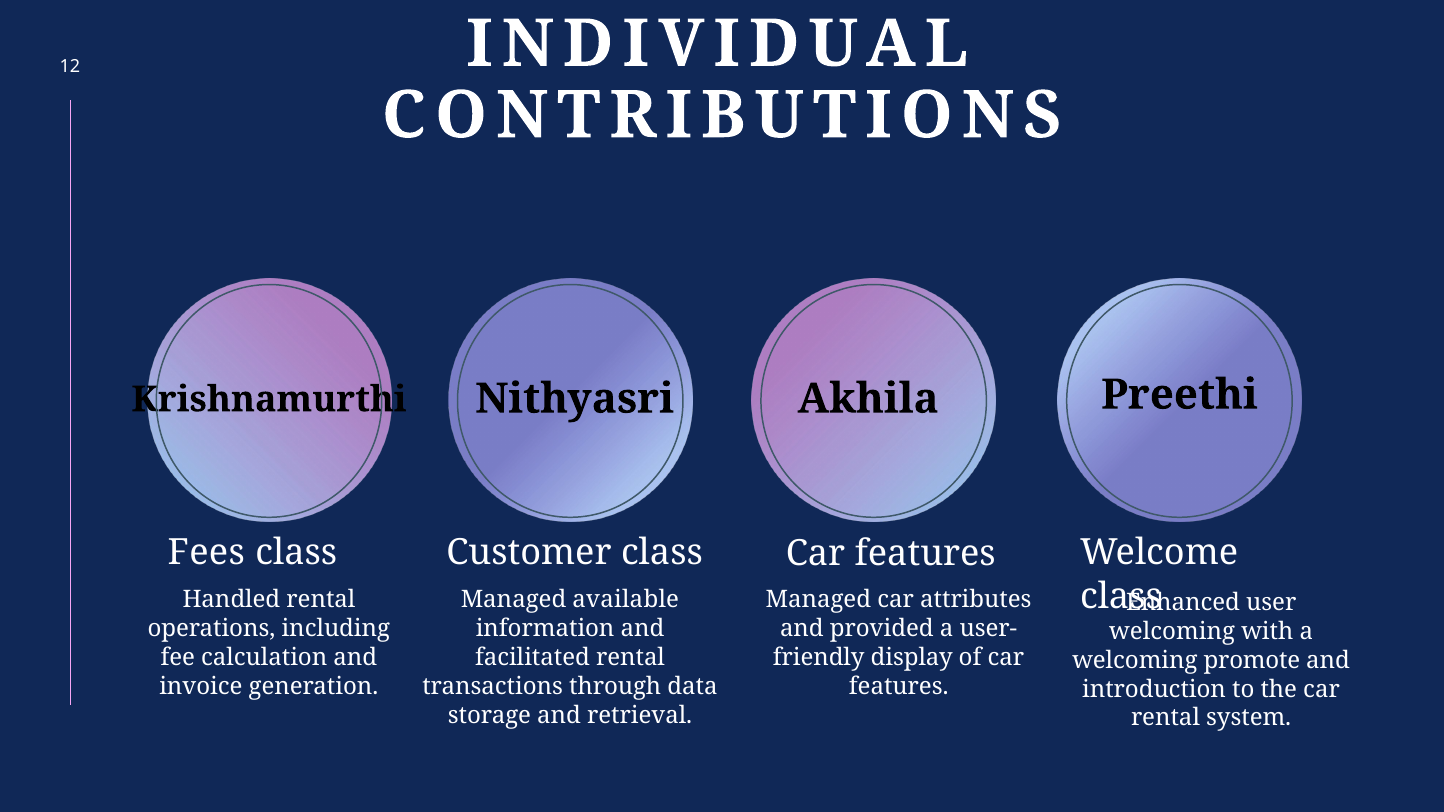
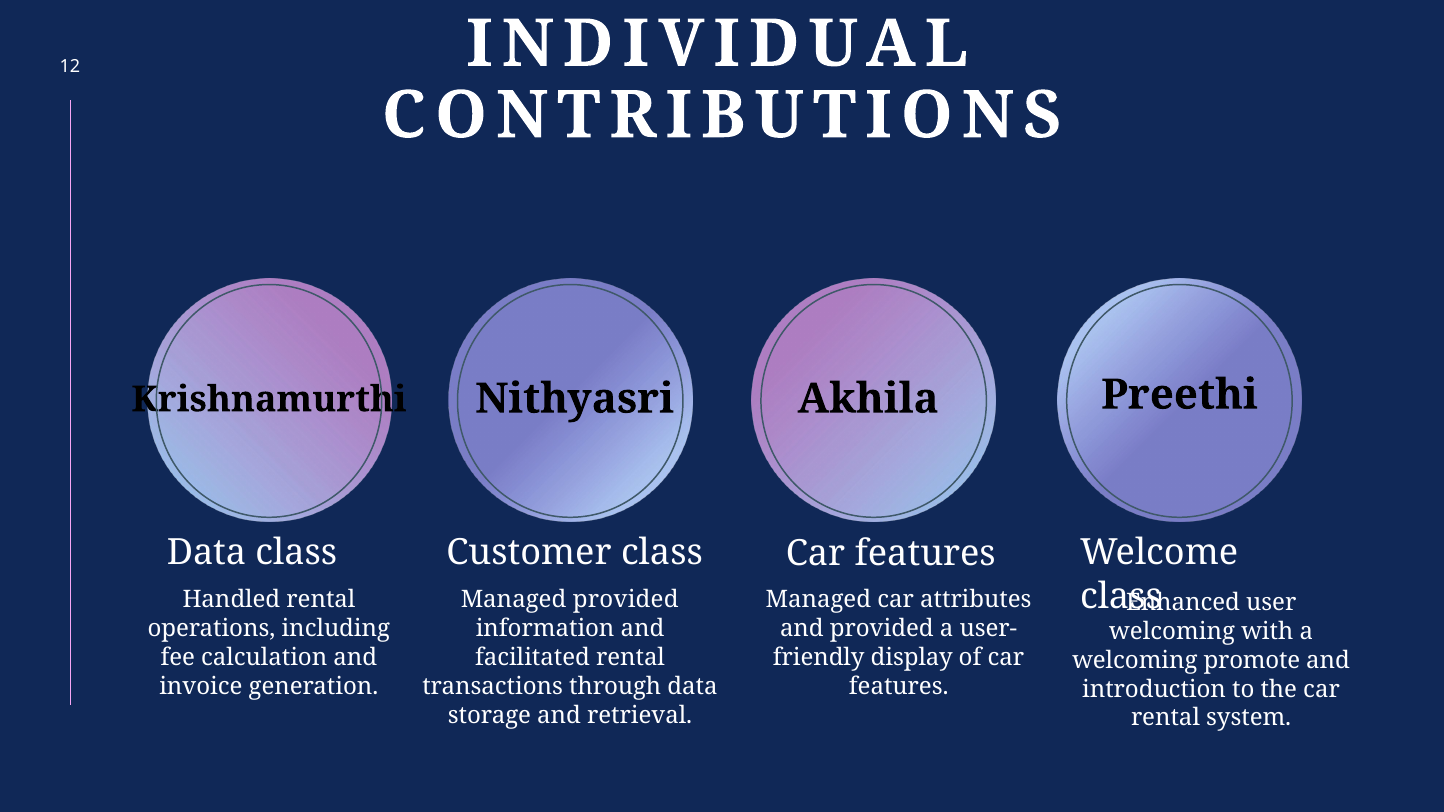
Fees: Fees -> Data (207, 553)
Managed available: available -> provided (626, 600)
